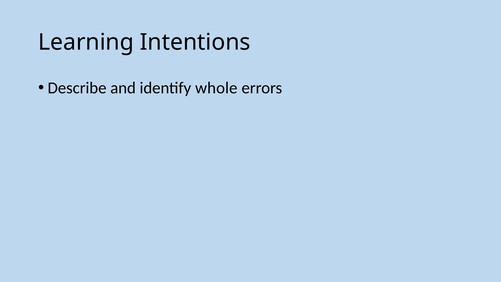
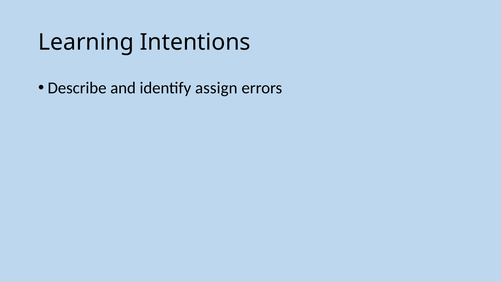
whole: whole -> assign (216, 88)
